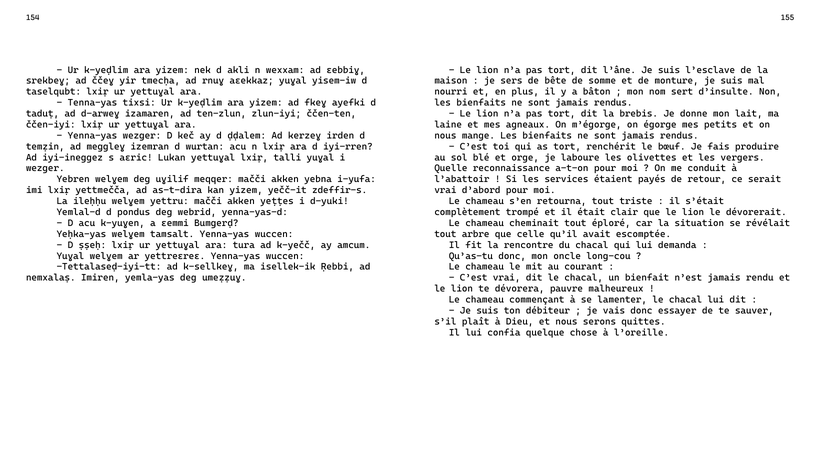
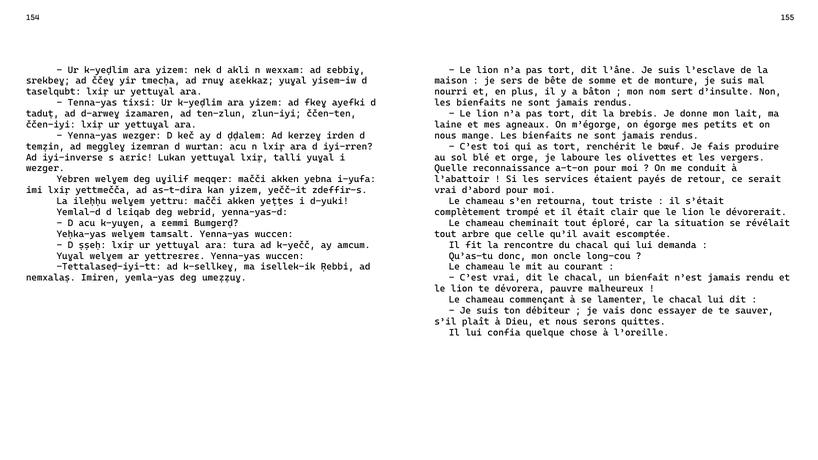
iyi-ineggez: iyi-ineggez -> iyi-inverse (73, 158)
pondus: pondus -> lɛiqab (134, 212)
